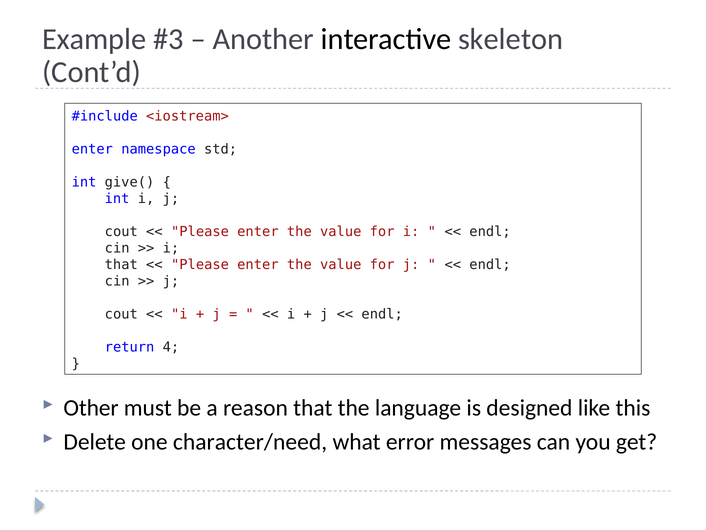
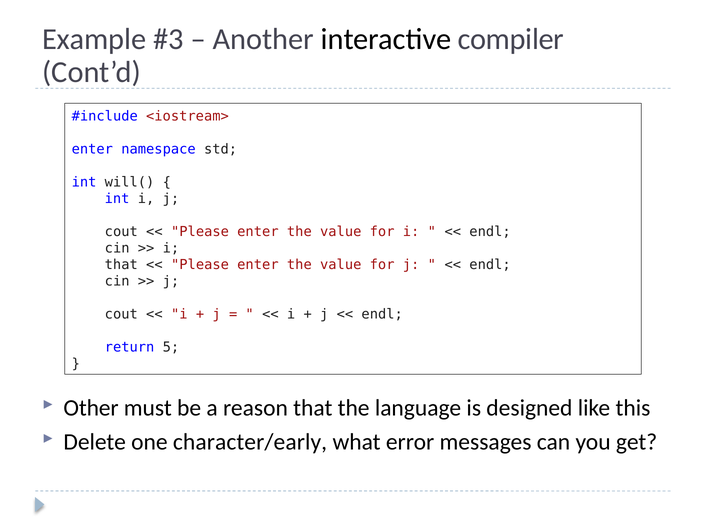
skeleton: skeleton -> compiler (511, 39)
give(: give( -> will( (130, 182)
4: 4 -> 5 (171, 347)
character/need: character/need -> character/early (250, 442)
